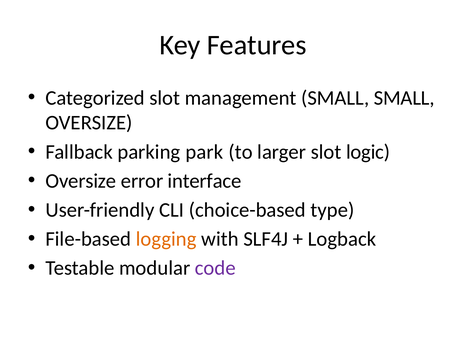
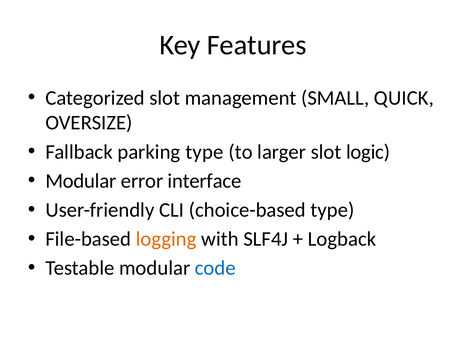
SMALL SMALL: SMALL -> QUICK (404, 98)
parking park: park -> type (204, 152)
Oversize: Oversize -> Modular (81, 181)
code colour: purple -> blue (215, 268)
